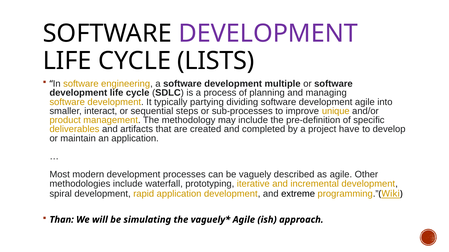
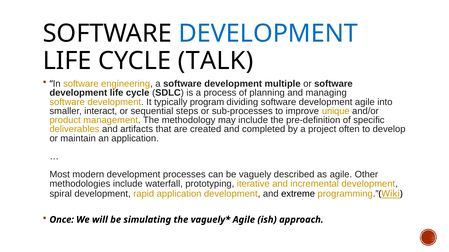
DEVELOPMENT colour: purple -> blue (268, 34)
LISTS: LISTS -> TALK (216, 61)
partying: partying -> program (207, 102)
have: have -> often (349, 129)
Than: Than -> Once (62, 220)
